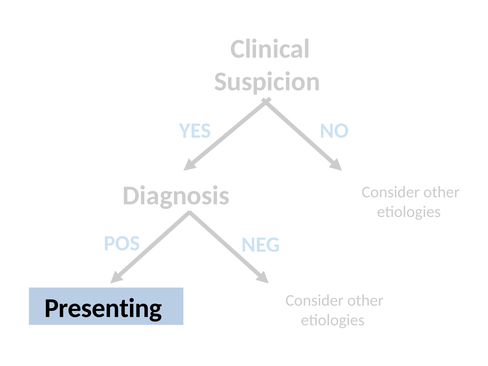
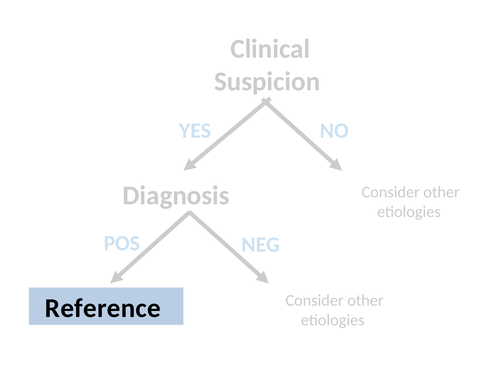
Presenting: Presenting -> Reference (103, 308)
